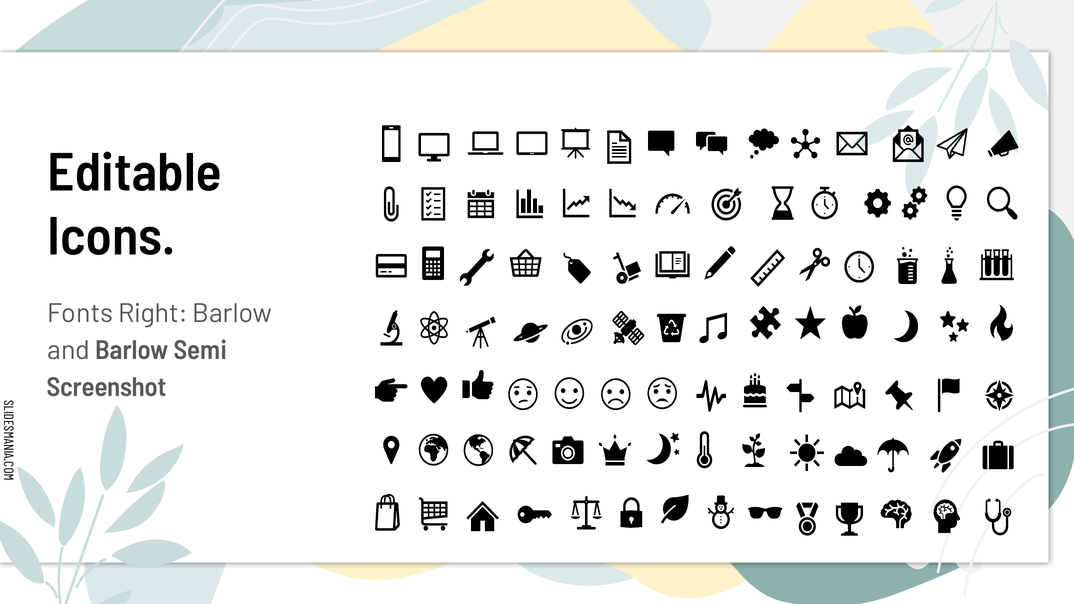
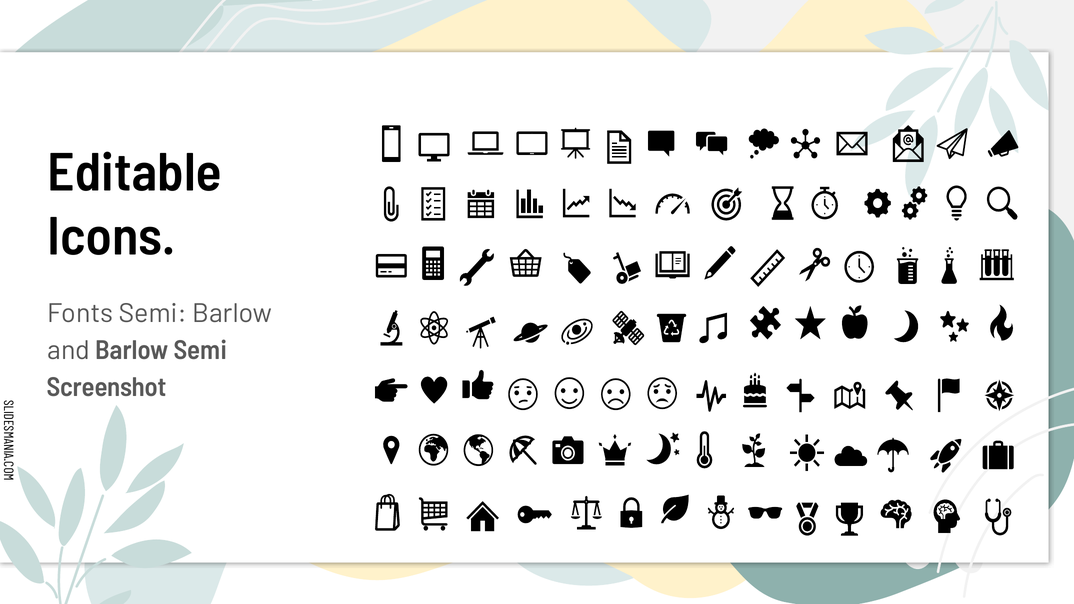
Fonts Right: Right -> Semi (153, 314)
